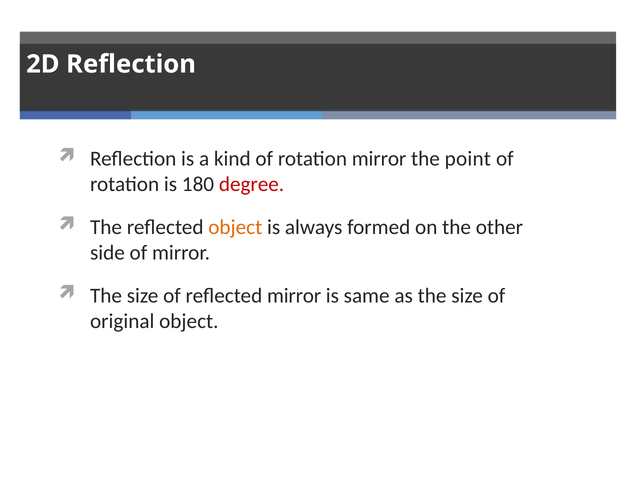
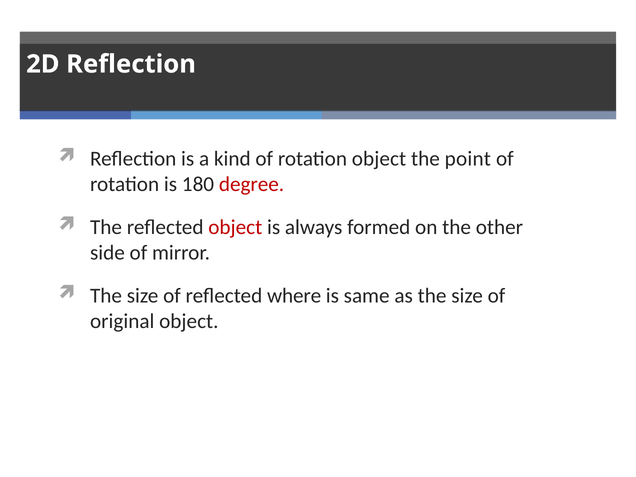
rotation mirror: mirror -> object (379, 159)
object colour: orange -> red (235, 227)
reflected mirror: mirror -> where (294, 296)
